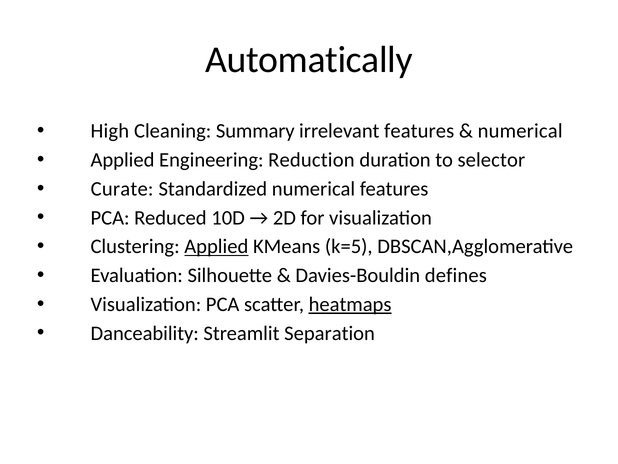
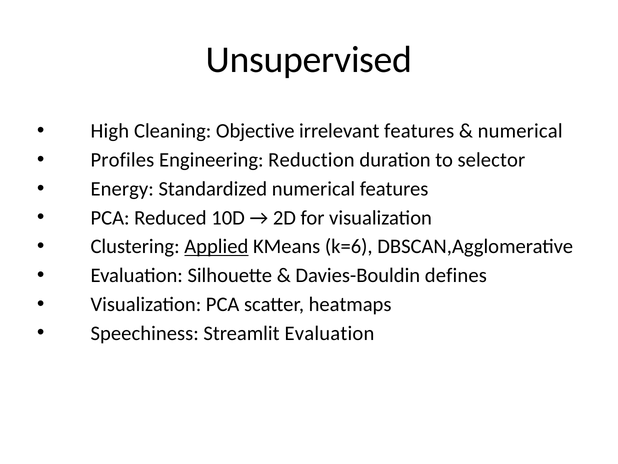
Automatically: Automatically -> Unsupervised (309, 60)
Summary: Summary -> Objective (255, 131)
Applied: Applied -> Profiles (122, 160)
Curate: Curate -> Energy (122, 189)
k=5: k=5 -> k=6 (349, 246)
heatmaps underline: present -> none (350, 304)
Danceability: Danceability -> Speechiness (145, 333)
Streamlit Separation: Separation -> Evaluation (329, 333)
